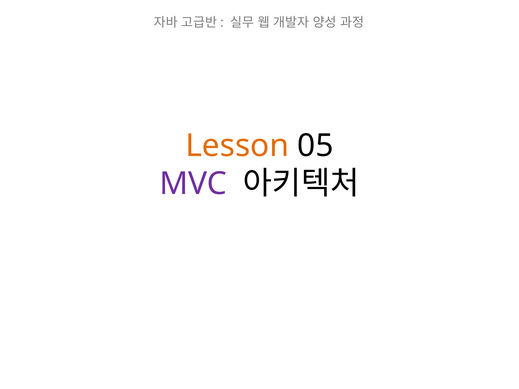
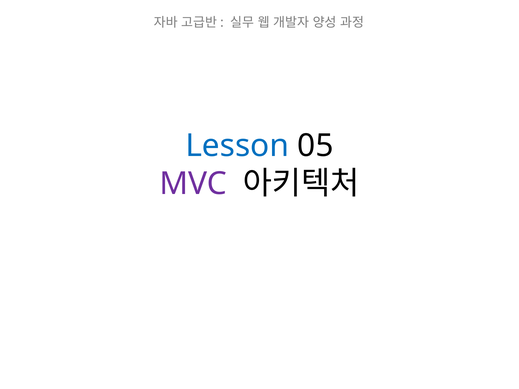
Lesson colour: orange -> blue (237, 146)
